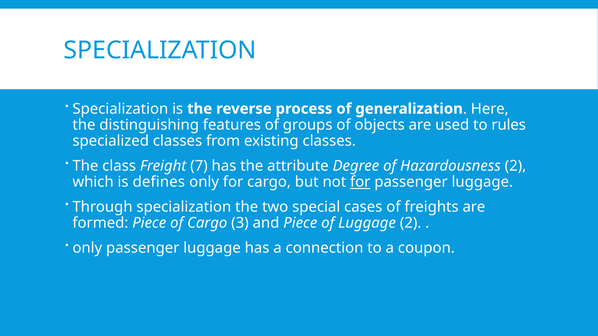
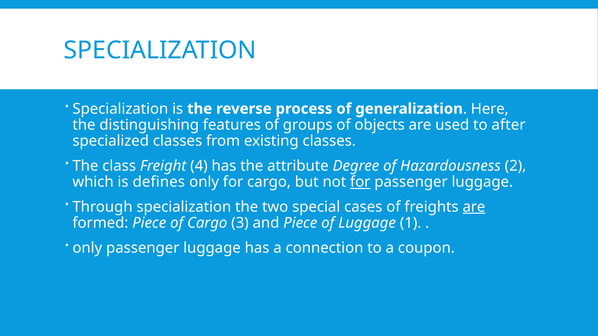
rules: rules -> after (509, 125)
7: 7 -> 4 (199, 166)
are underline: none -> present (474, 207)
Luggage 2: 2 -> 1 (411, 223)
